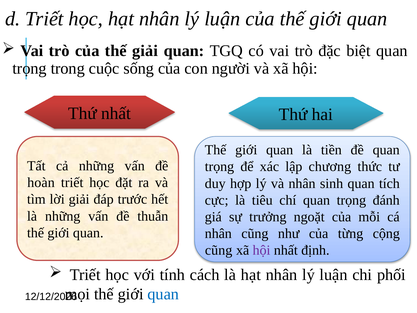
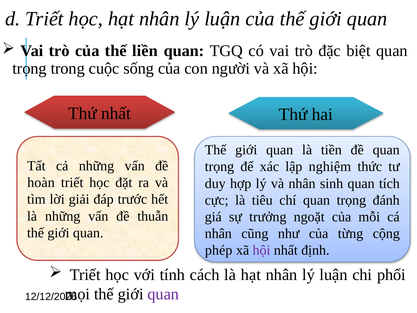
thế giải: giải -> liền (145, 51)
chương: chương -> nghiệm (330, 167)
cũng: cũng -> phép (219, 250)
quan colour: blue -> purple (163, 294)
